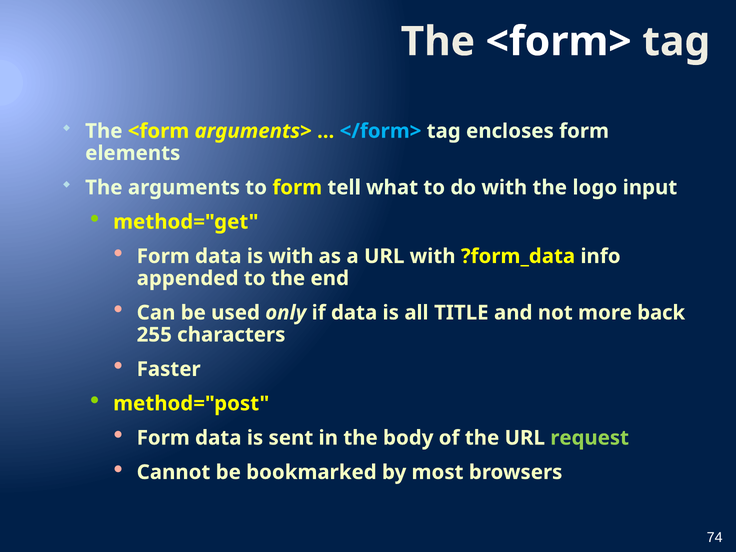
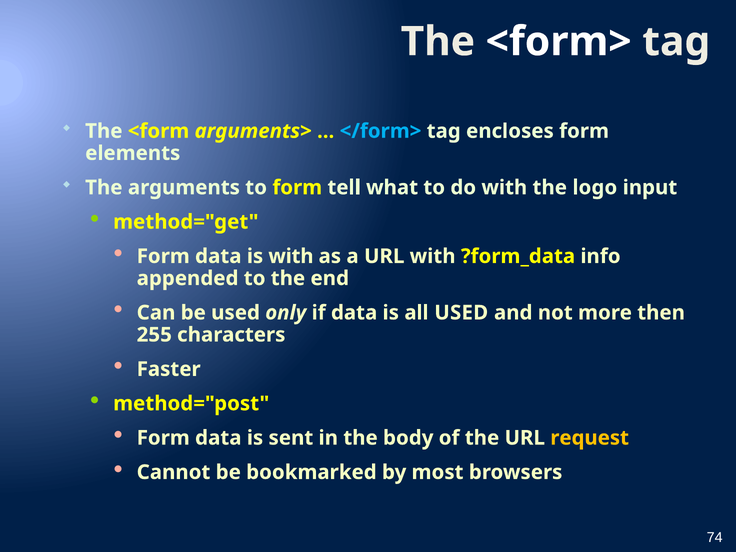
all TITLE: TITLE -> USED (461, 313)
back: back -> then (661, 313)
request colour: light green -> yellow (590, 438)
